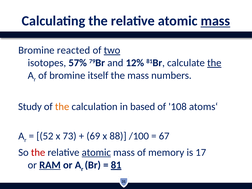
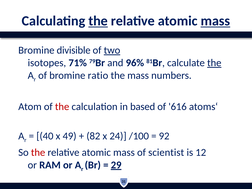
the underline: none -> present (98, 21)
reacted: reacted -> divisible (74, 50)
57%: 57% -> 71% (78, 63)
12%: 12% -> 96% (135, 63)
itself: itself -> ratio (98, 75)
Study: Study -> Atom (30, 107)
the colour: orange -> red (62, 107)
108: 108 -> 616 (178, 107)
52: 52 -> 40 (45, 136)
73: 73 -> 49 (70, 136)
69: 69 -> 82 (93, 136)
88: 88 -> 24 (118, 136)
67: 67 -> 92 (164, 136)
atomic underline: present -> none (96, 152)
memory: memory -> scientist (166, 152)
17: 17 -> 12 (201, 152)
RAM underline: present -> none (50, 165)
81: 81 -> 29 (116, 165)
